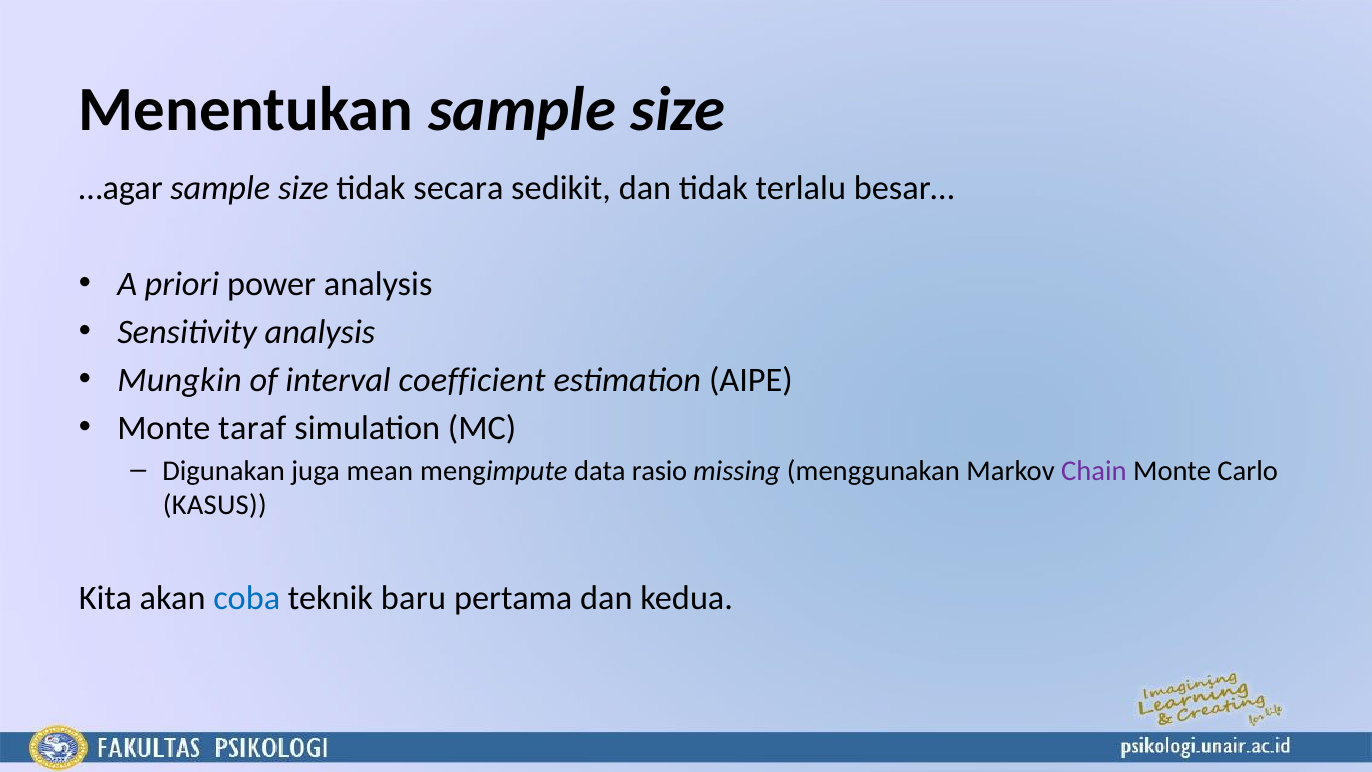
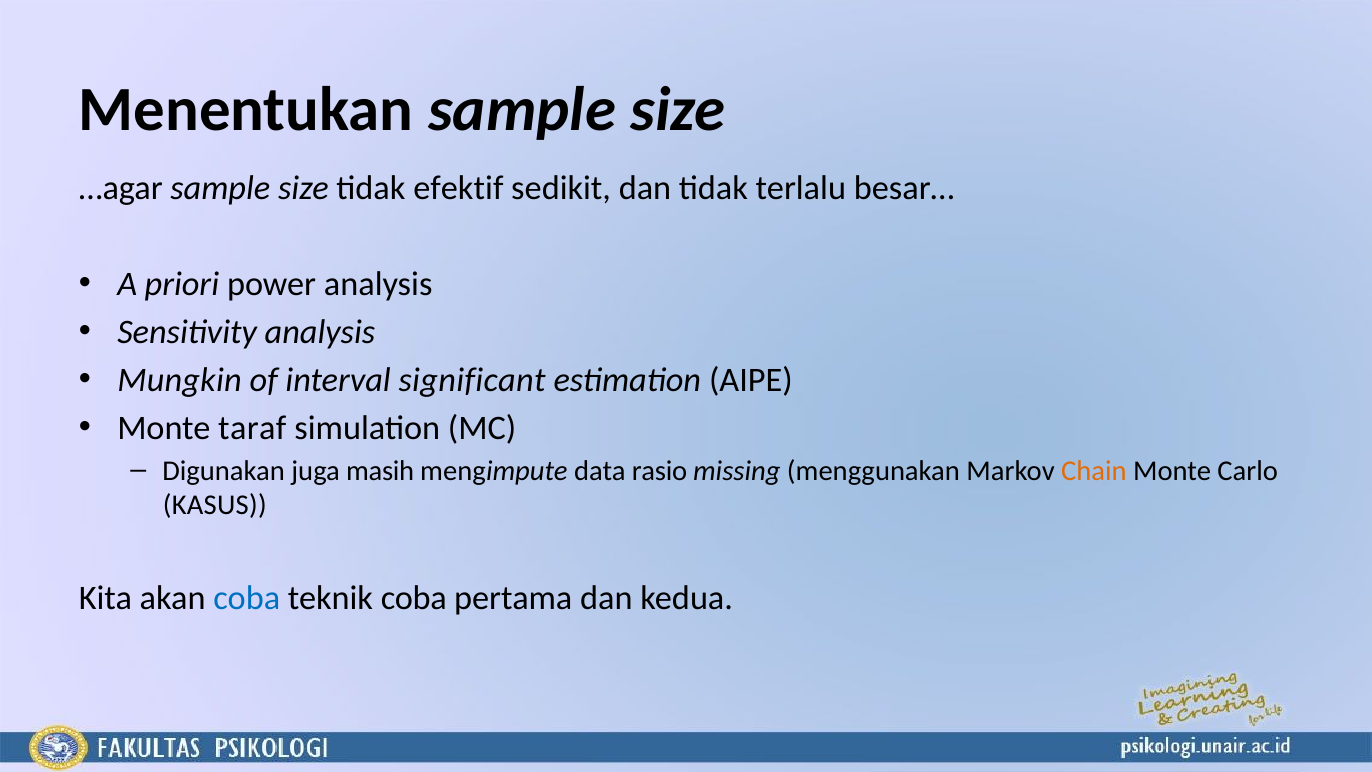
secara: secara -> efektif (458, 188)
coefficient: coefficient -> significant (472, 380)
mean: mean -> masih (380, 471)
Chain colour: purple -> orange (1094, 471)
teknik baru: baru -> coba (414, 598)
